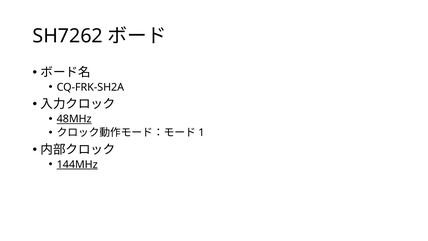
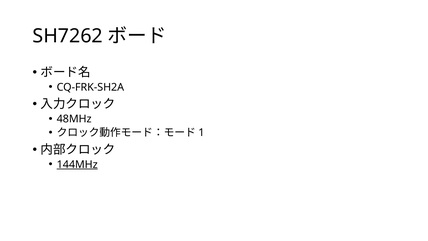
48MHz underline: present -> none (74, 119)
